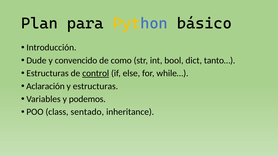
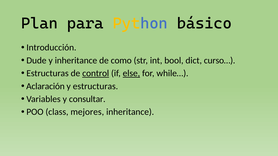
y convencido: convencido -> inheritance (76, 61)
tanto…: tanto… -> curso… (220, 61)
else underline: none -> present (131, 73)
podemos: podemos -> consultar (87, 99)
sentado: sentado -> mejores (87, 112)
